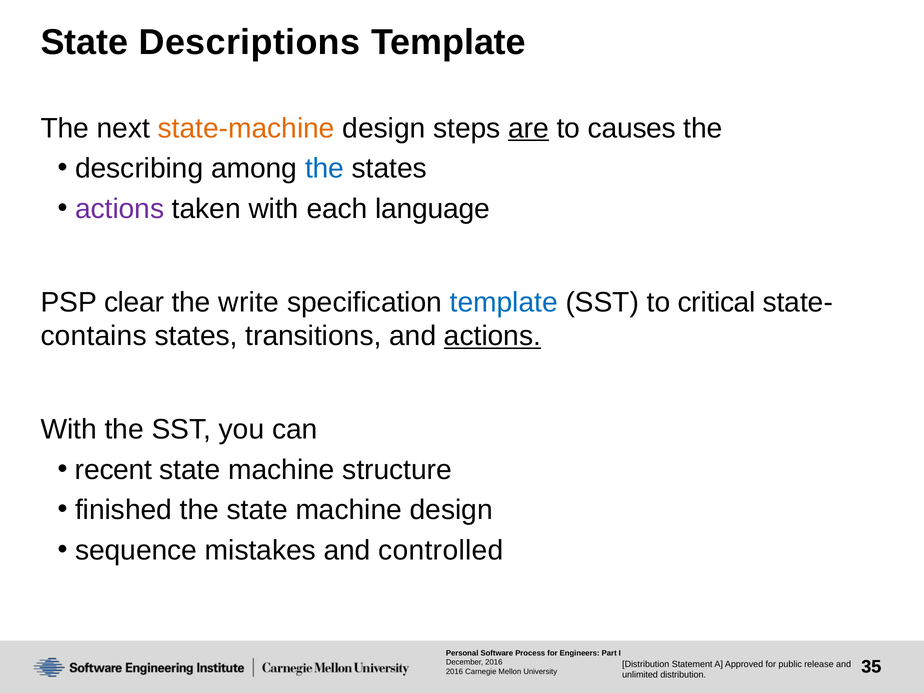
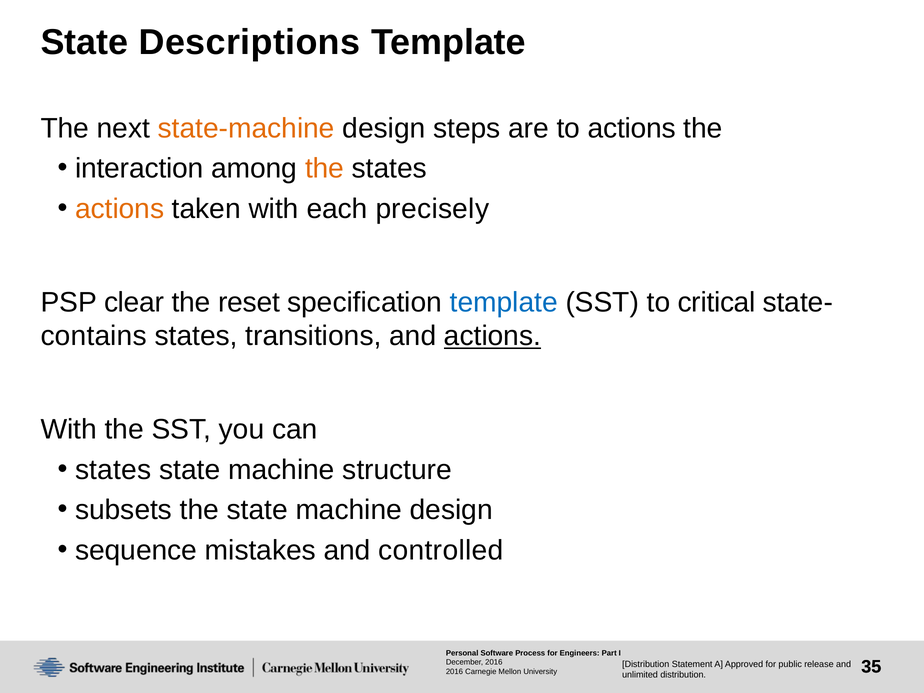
are underline: present -> none (529, 128)
to causes: causes -> actions (632, 128)
describing: describing -> interaction (139, 168)
the colour: blue -> orange (325, 168)
actions colour: purple -> orange (120, 209)
language: language -> precisely (432, 209)
write: write -> reset (249, 302)
recent: recent -> states (113, 470)
finished: finished -> subsets (124, 510)
